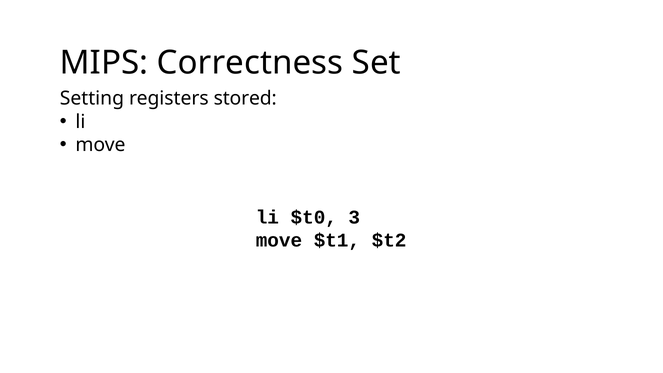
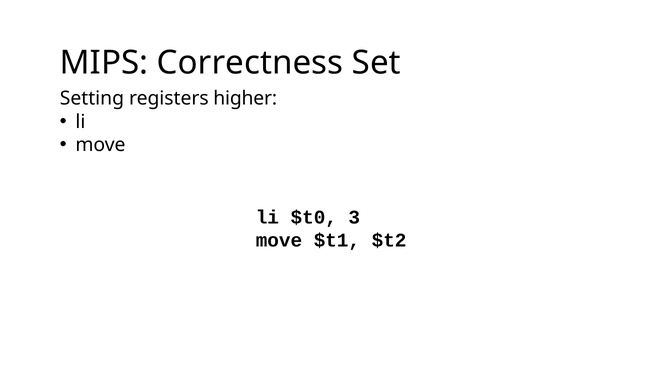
stored: stored -> higher (245, 99)
